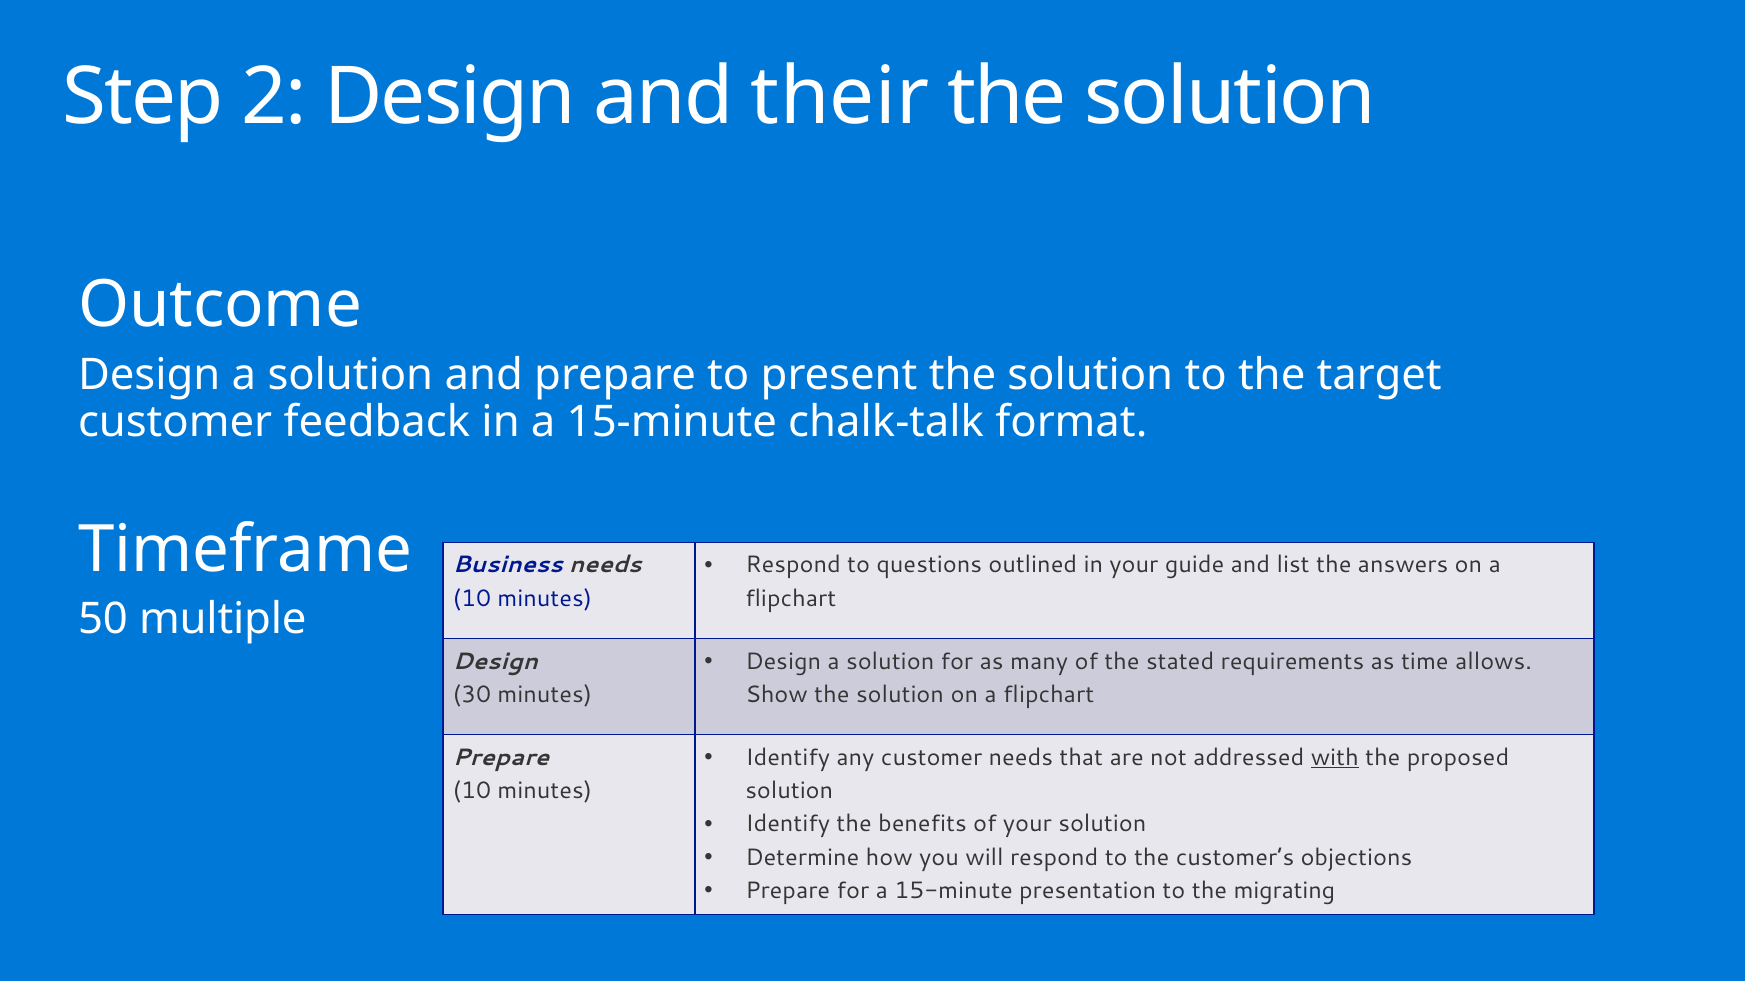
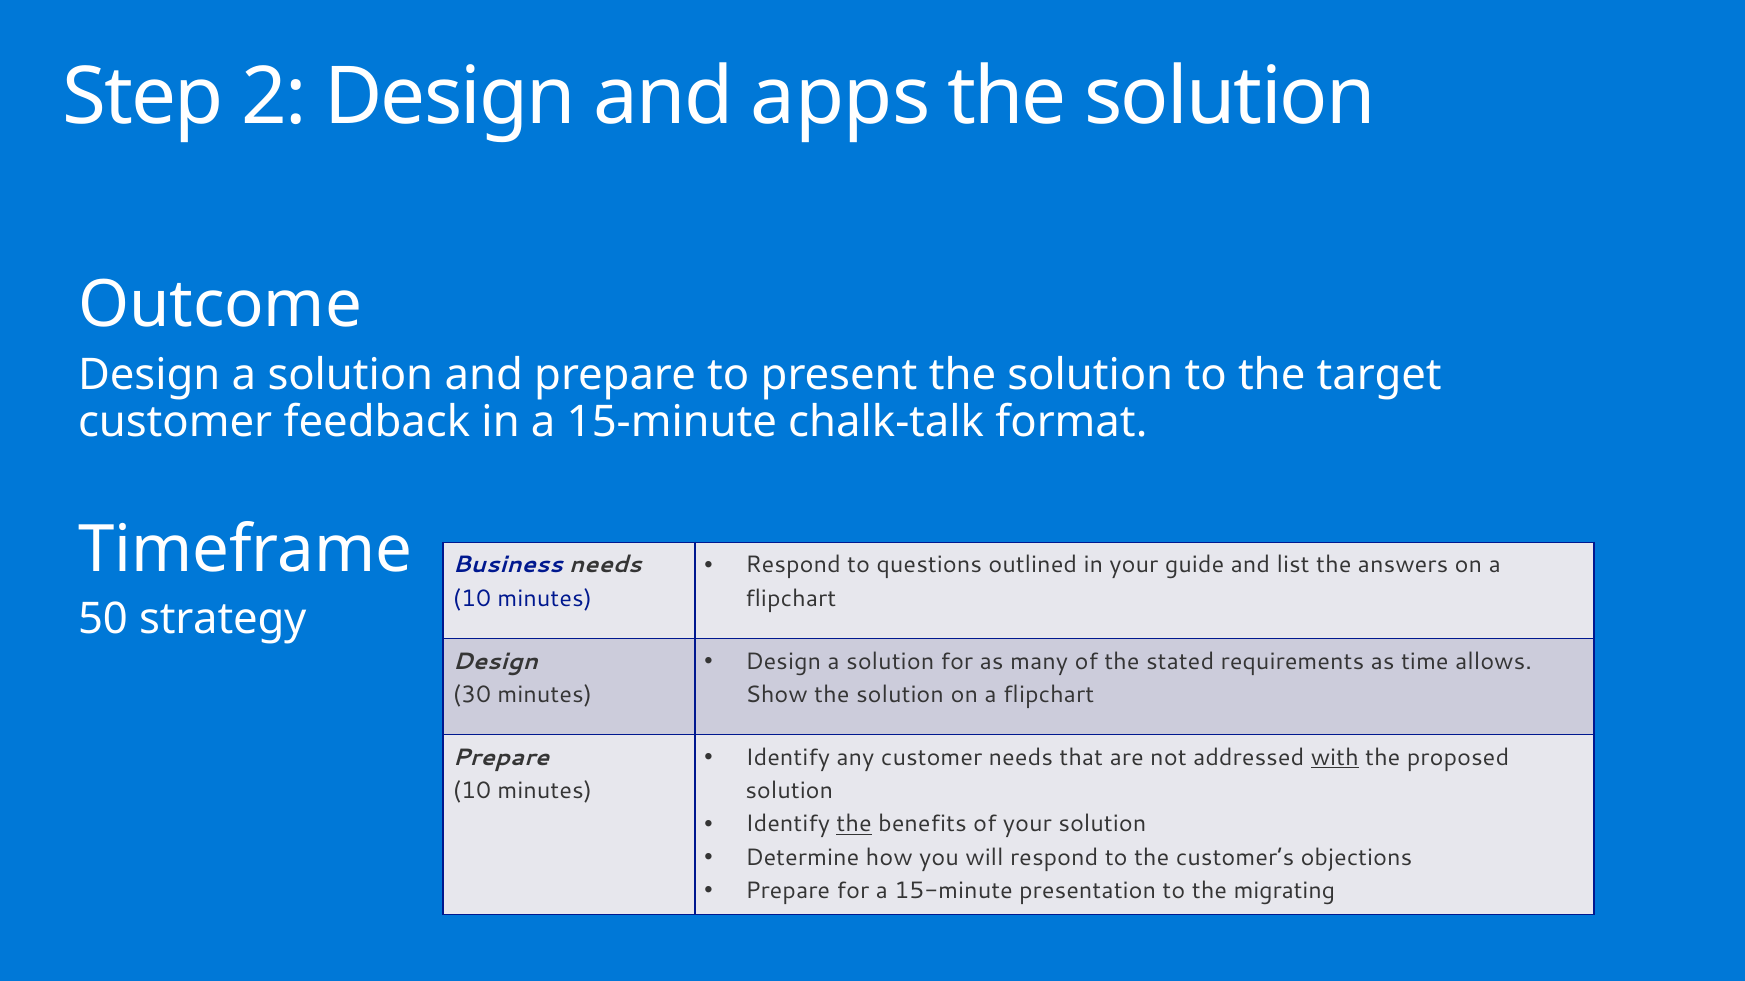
their: their -> apps (841, 97)
multiple: multiple -> strategy (223, 620)
the underline: none -> present (854, 825)
